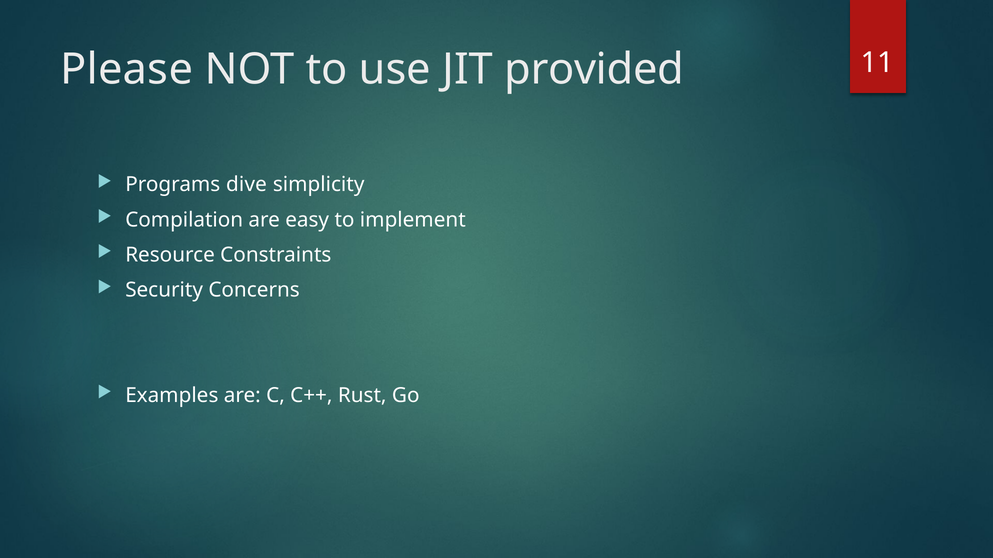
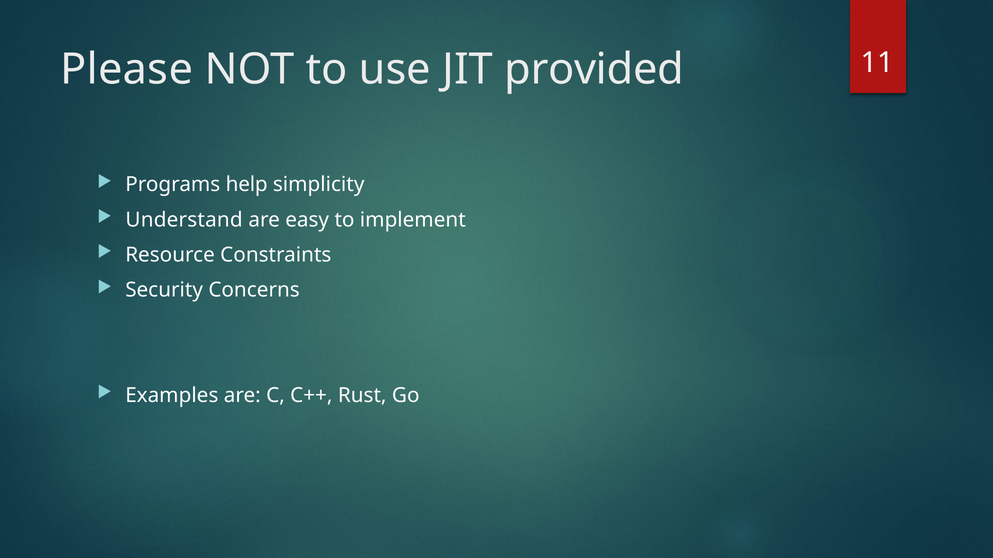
dive: dive -> help (247, 185)
Compilation: Compilation -> Understand (184, 220)
